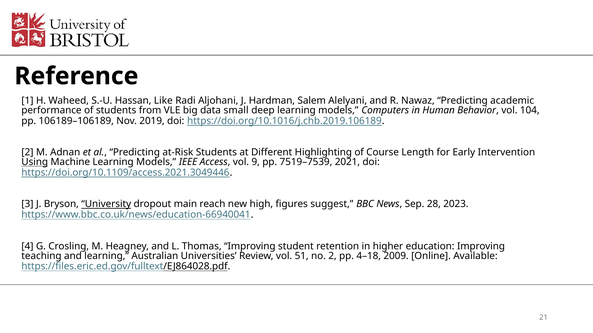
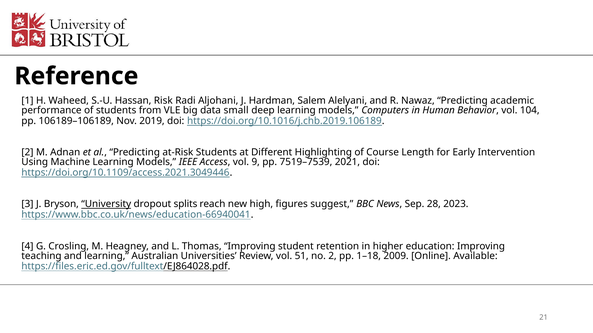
Like: Like -> Risk (163, 101)
Using underline: present -> none (35, 162)
main: main -> splits (185, 204)
4–18: 4–18 -> 1–18 (369, 256)
